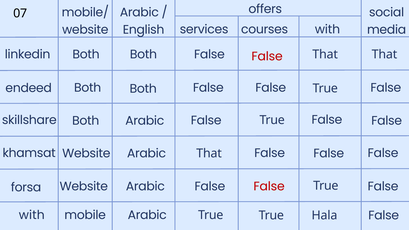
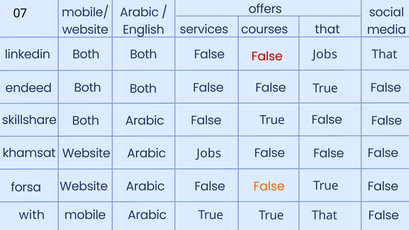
courses with: with -> that (327, 30)
That: That -> Jobs (325, 54)
That: That -> Jobs (209, 153)
False colour: red -> orange (269, 186)
Arabic True True Hala: Hala -> That (324, 215)
